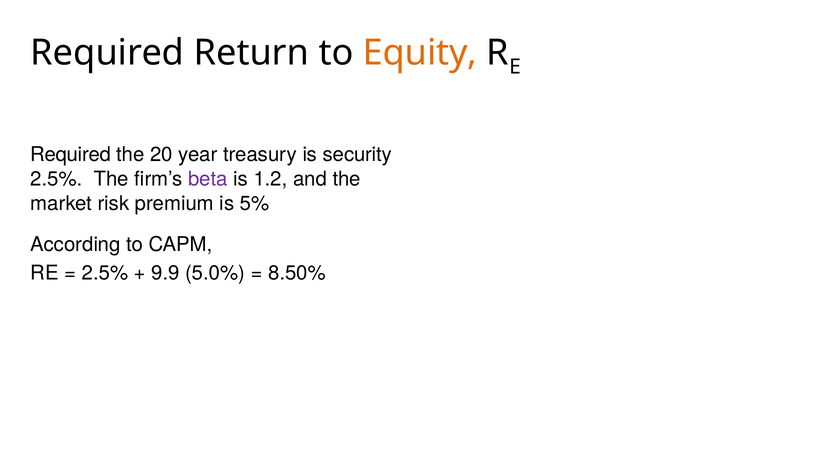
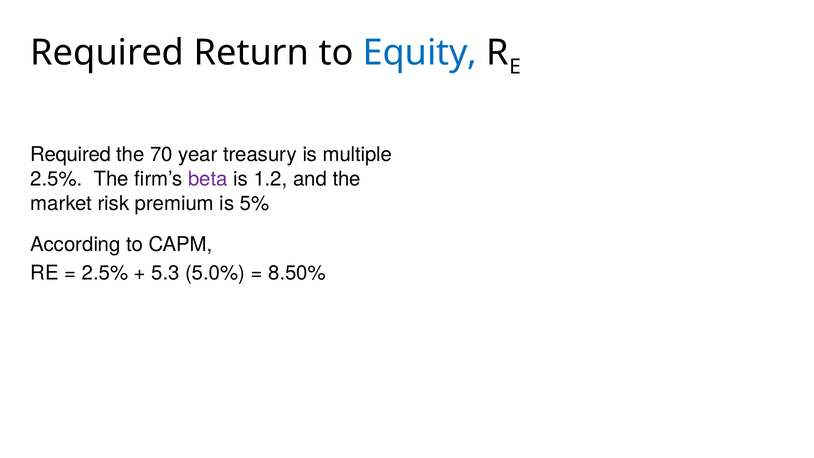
Equity colour: orange -> blue (420, 53)
20: 20 -> 70 (161, 154)
security: security -> multiple (357, 154)
9.9: 9.9 -> 5.3 (165, 273)
